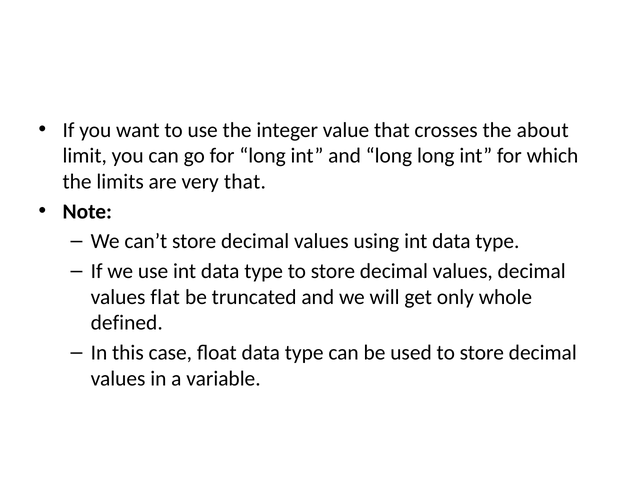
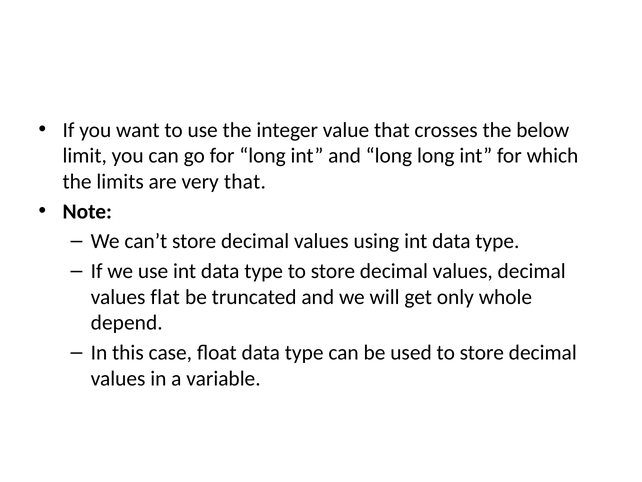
about: about -> below (543, 130)
defined: defined -> depend (127, 322)
